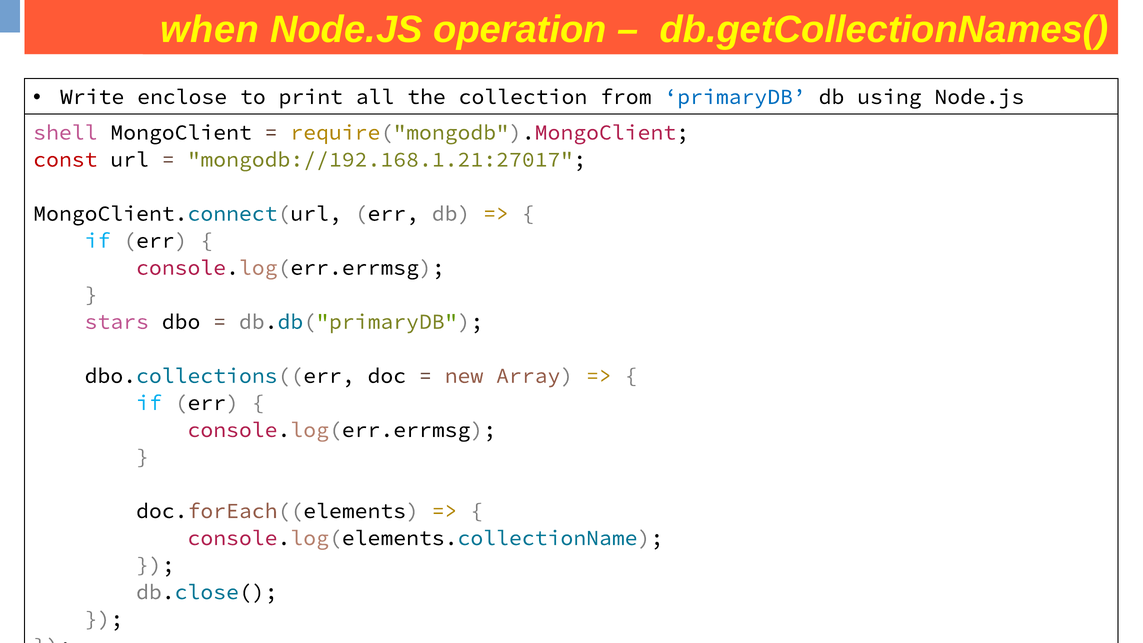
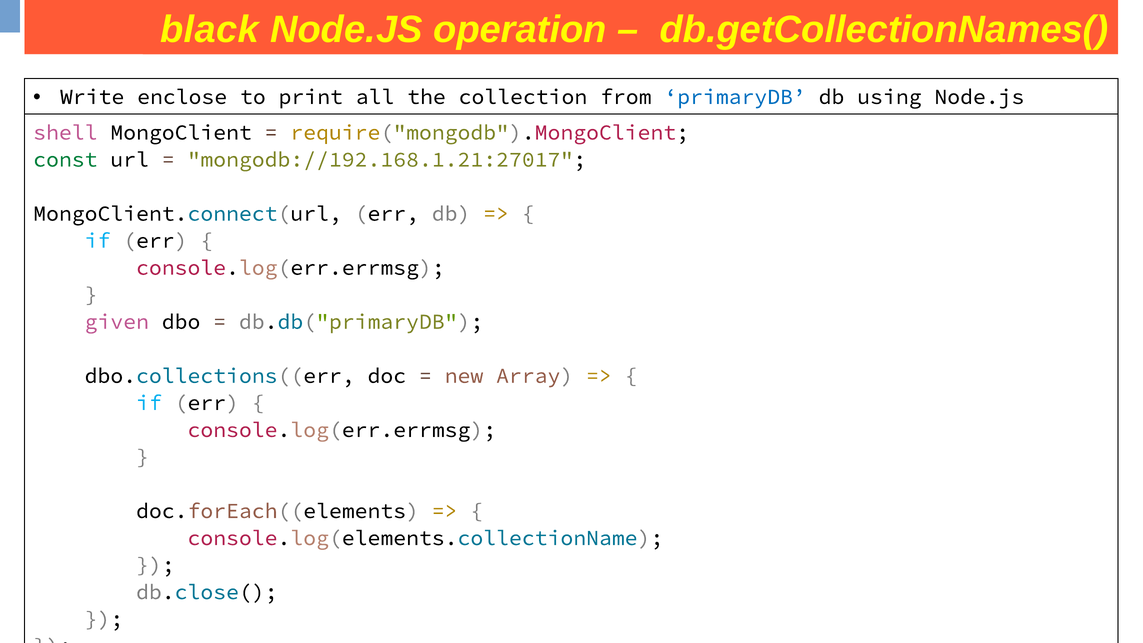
when: when -> black (210, 30)
const colour: red -> green (65, 159)
stars: stars -> given (117, 322)
